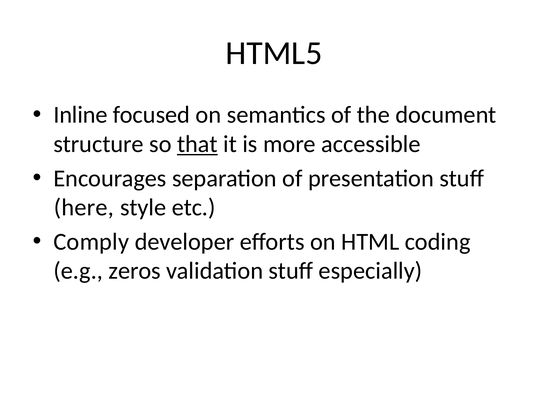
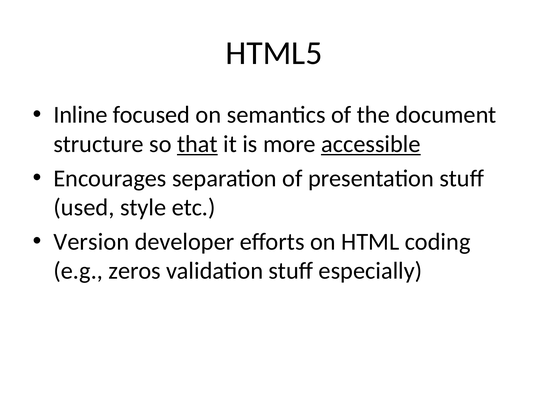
accessible underline: none -> present (371, 144)
here: here -> used (84, 208)
Comply: Comply -> Version (91, 242)
